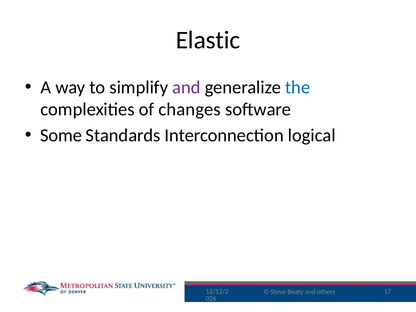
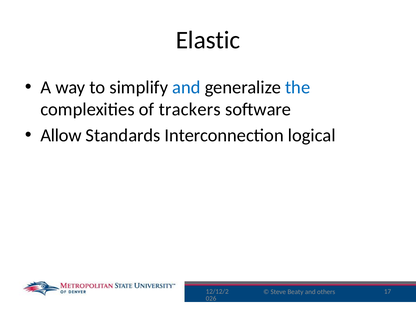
and colour: purple -> blue (186, 87)
changes: changes -> trackers (190, 109)
Some: Some -> Allow (61, 135)
